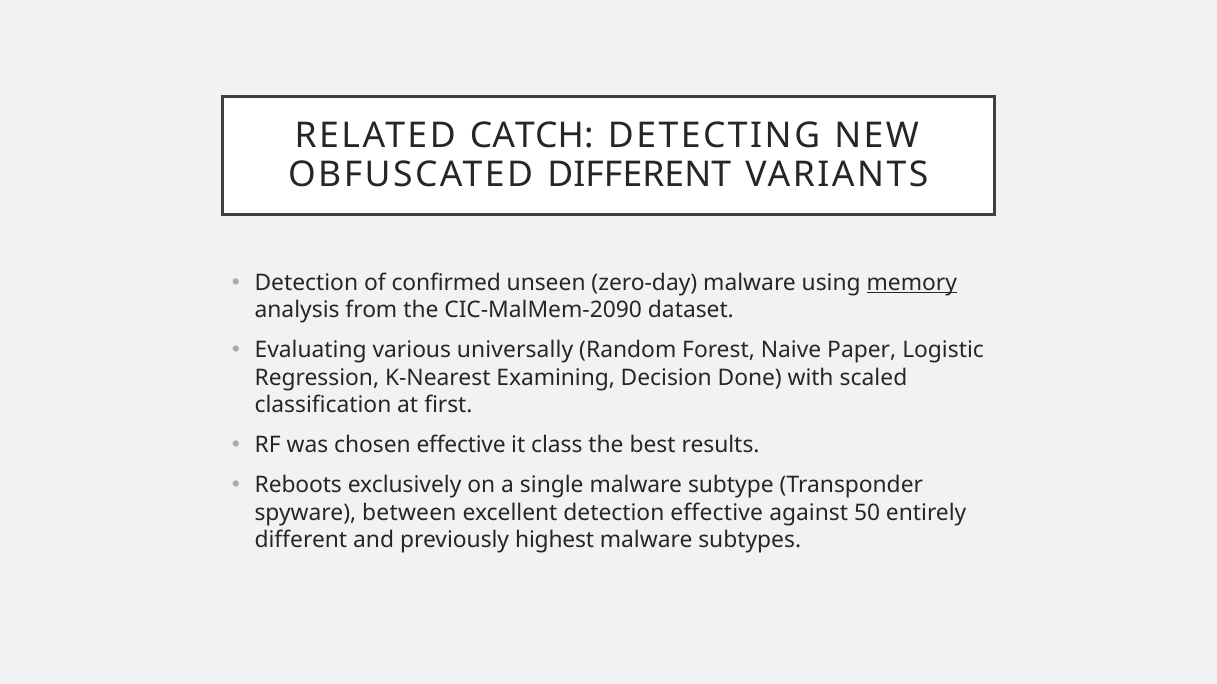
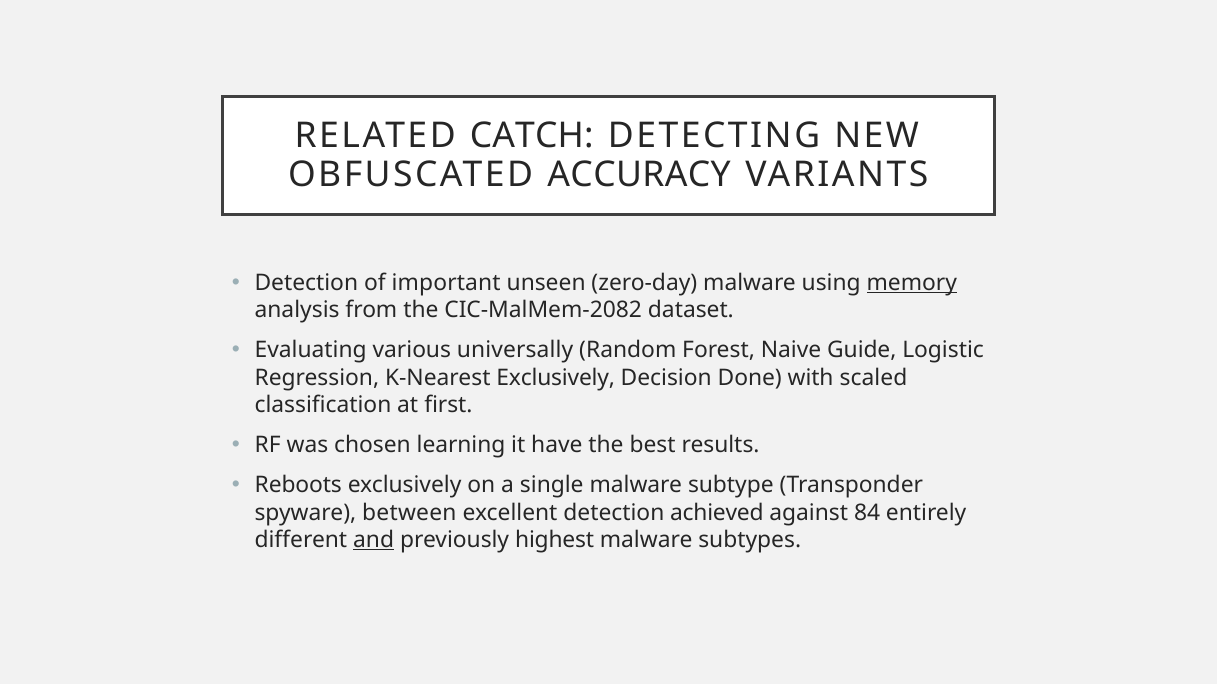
OBFUSCATED DIFFERENT: DIFFERENT -> ACCURACY (639, 174)
confirmed: confirmed -> important (446, 283)
CIC-MalMem-2090: CIC-MalMem-2090 -> CIC-MalMem-2082 (543, 311)
Paper: Paper -> Guide (862, 351)
K-Nearest Examining: Examining -> Exclusively (556, 378)
chosen effective: effective -> learning (461, 445)
class: class -> have (557, 445)
detection effective: effective -> achieved (717, 513)
50: 50 -> 84 (867, 513)
and underline: none -> present (374, 540)
